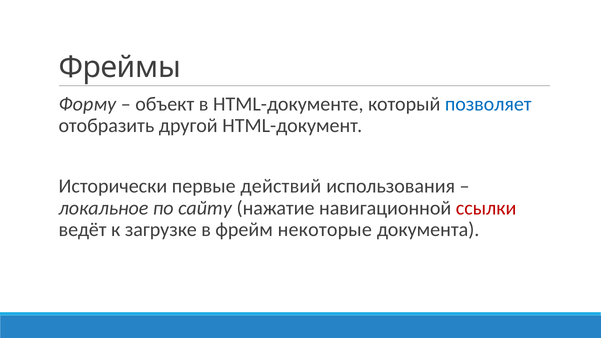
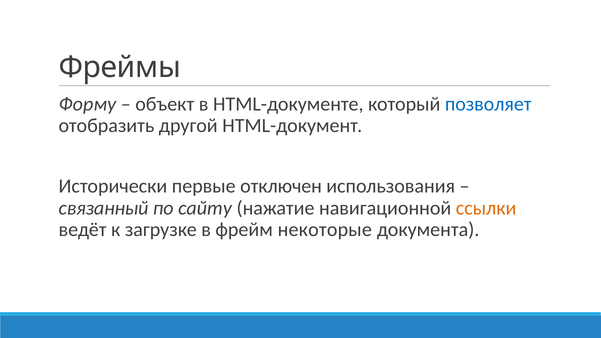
действий: действий -> отключен (281, 186)
локальное: локальное -> связанный (104, 208)
ссылки colour: red -> orange (486, 208)
